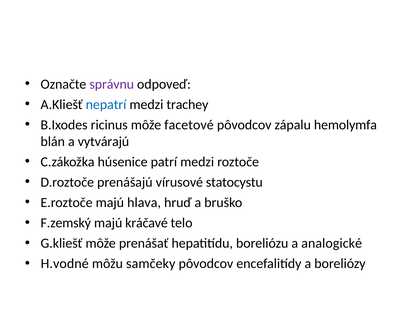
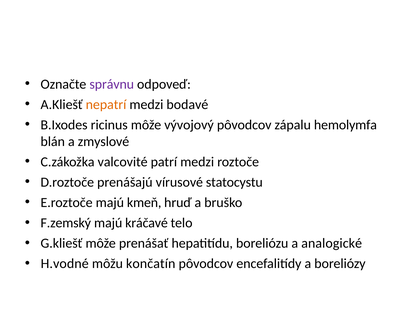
nepatrí colour: blue -> orange (106, 105)
trachey: trachey -> bodavé (187, 105)
facetové: facetové -> vývojový (189, 125)
vytvárajú: vytvárajú -> zmyslové (103, 141)
húsenice: húsenice -> valcovité (123, 162)
hlava: hlava -> kmeň (144, 203)
samčeky: samčeky -> končatín (151, 264)
